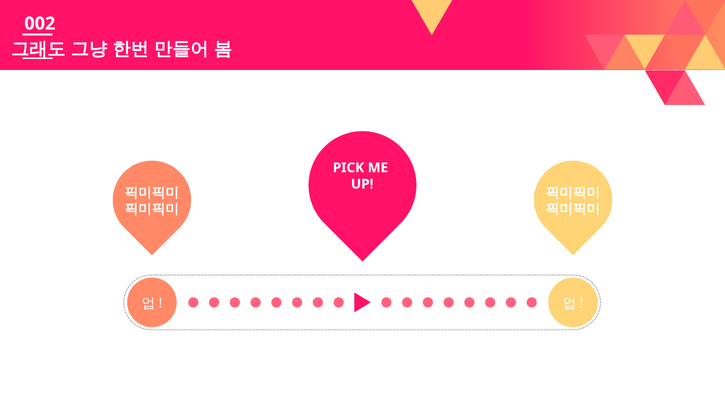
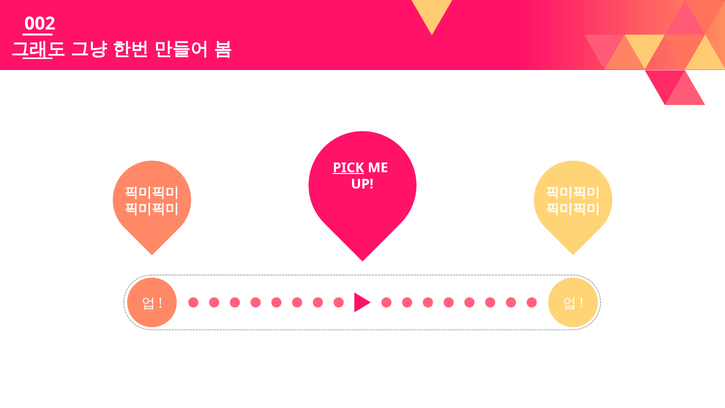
PICK underline: none -> present (348, 168)
